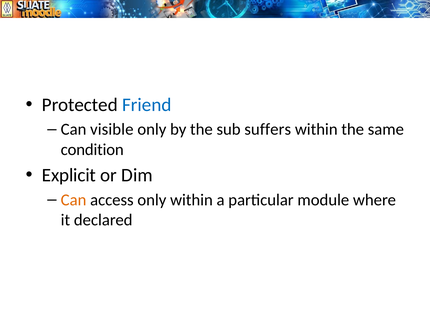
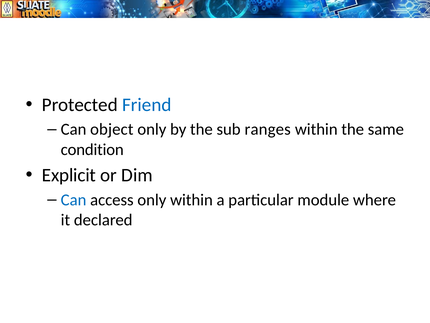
visible: visible -> object (112, 129)
suffers: suffers -> ranges (268, 129)
Can colour: orange -> blue (74, 200)
